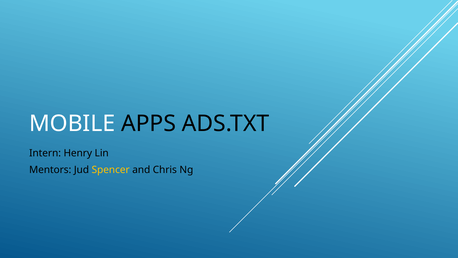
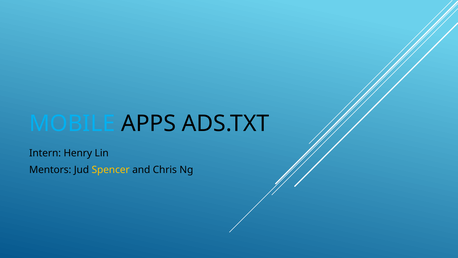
MOBILE colour: white -> light blue (72, 124)
